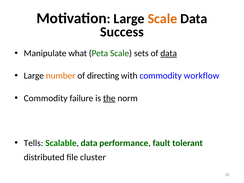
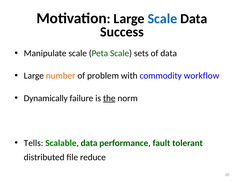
Scale colour: orange -> blue (162, 19)
Manipulate what: what -> scale (78, 53)
data underline: present -> none (169, 53)
directing: directing -> problem (103, 76)
Commodity: Commodity -> Dynamically (46, 98)
cluster: cluster -> reduce (93, 157)
